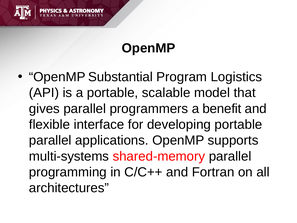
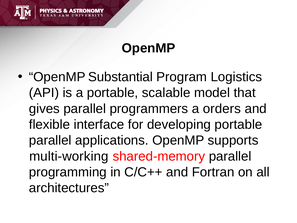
benefit: benefit -> orders (222, 109)
multi-systems: multi-systems -> multi-working (69, 156)
